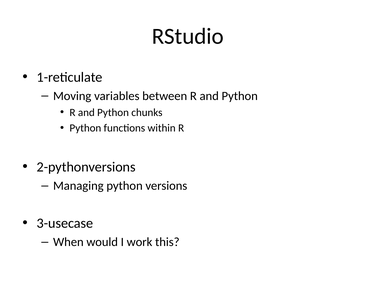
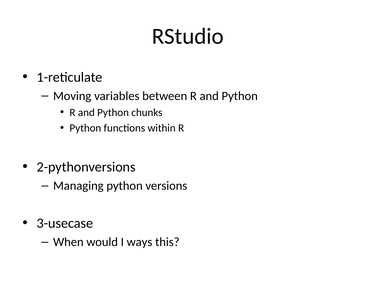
work: work -> ways (140, 242)
